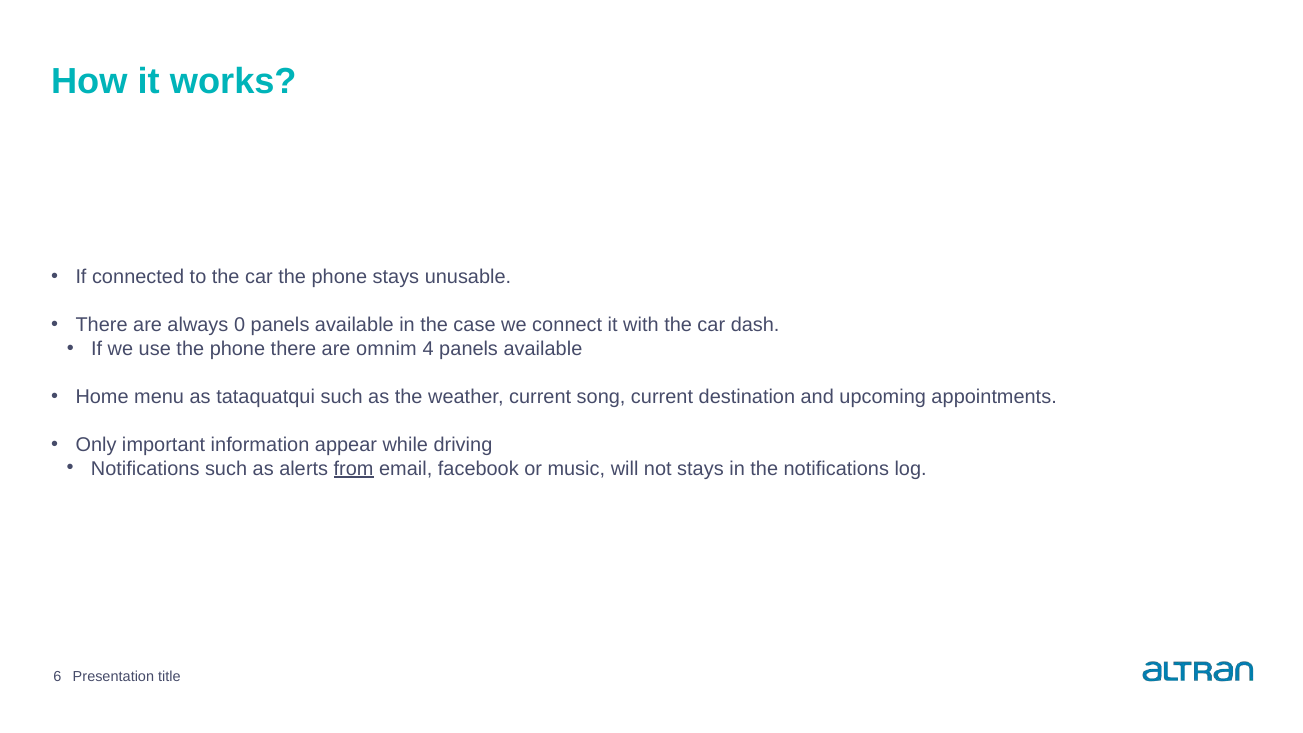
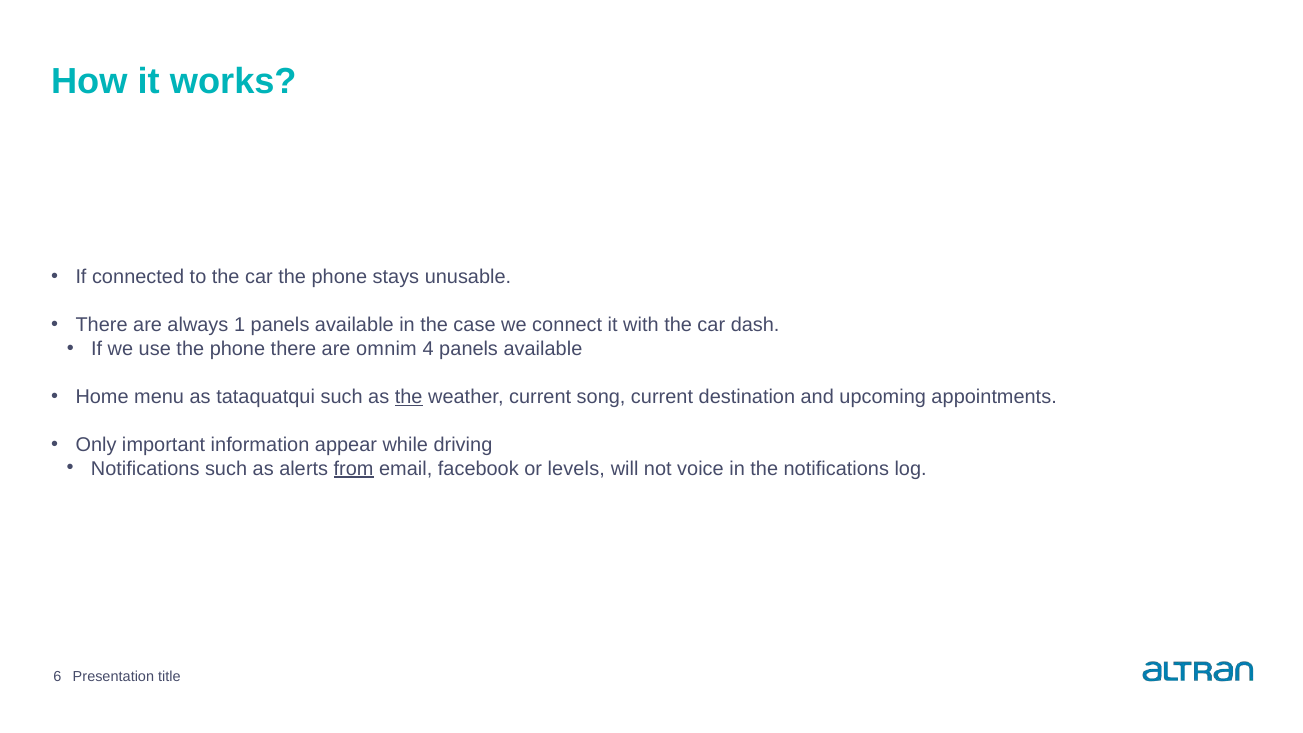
0: 0 -> 1 (240, 325)
the underline: none -> present (409, 397)
music: music -> levels (576, 468)
not stays: stays -> voice (700, 468)
